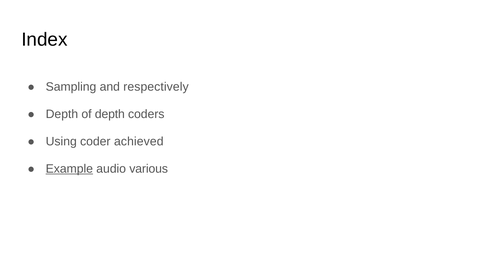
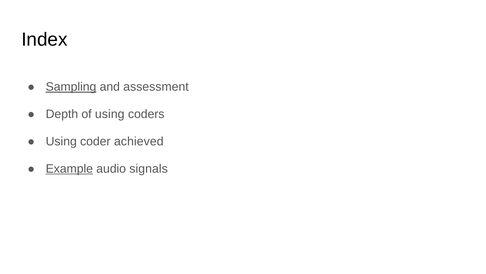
Sampling underline: none -> present (71, 87)
respectively: respectively -> assessment (156, 87)
of depth: depth -> using (110, 114)
various: various -> signals (149, 168)
